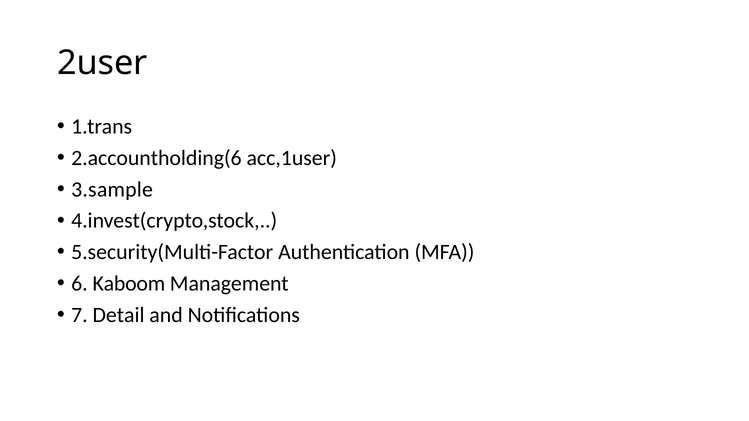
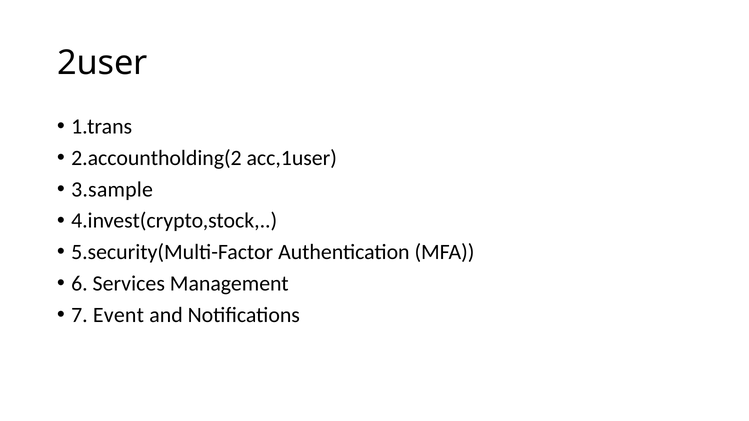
2.accountholding(6: 2.accountholding(6 -> 2.accountholding(2 (156, 158)
Kaboom: Kaboom -> Services (129, 284)
Detail: Detail -> Event (118, 315)
